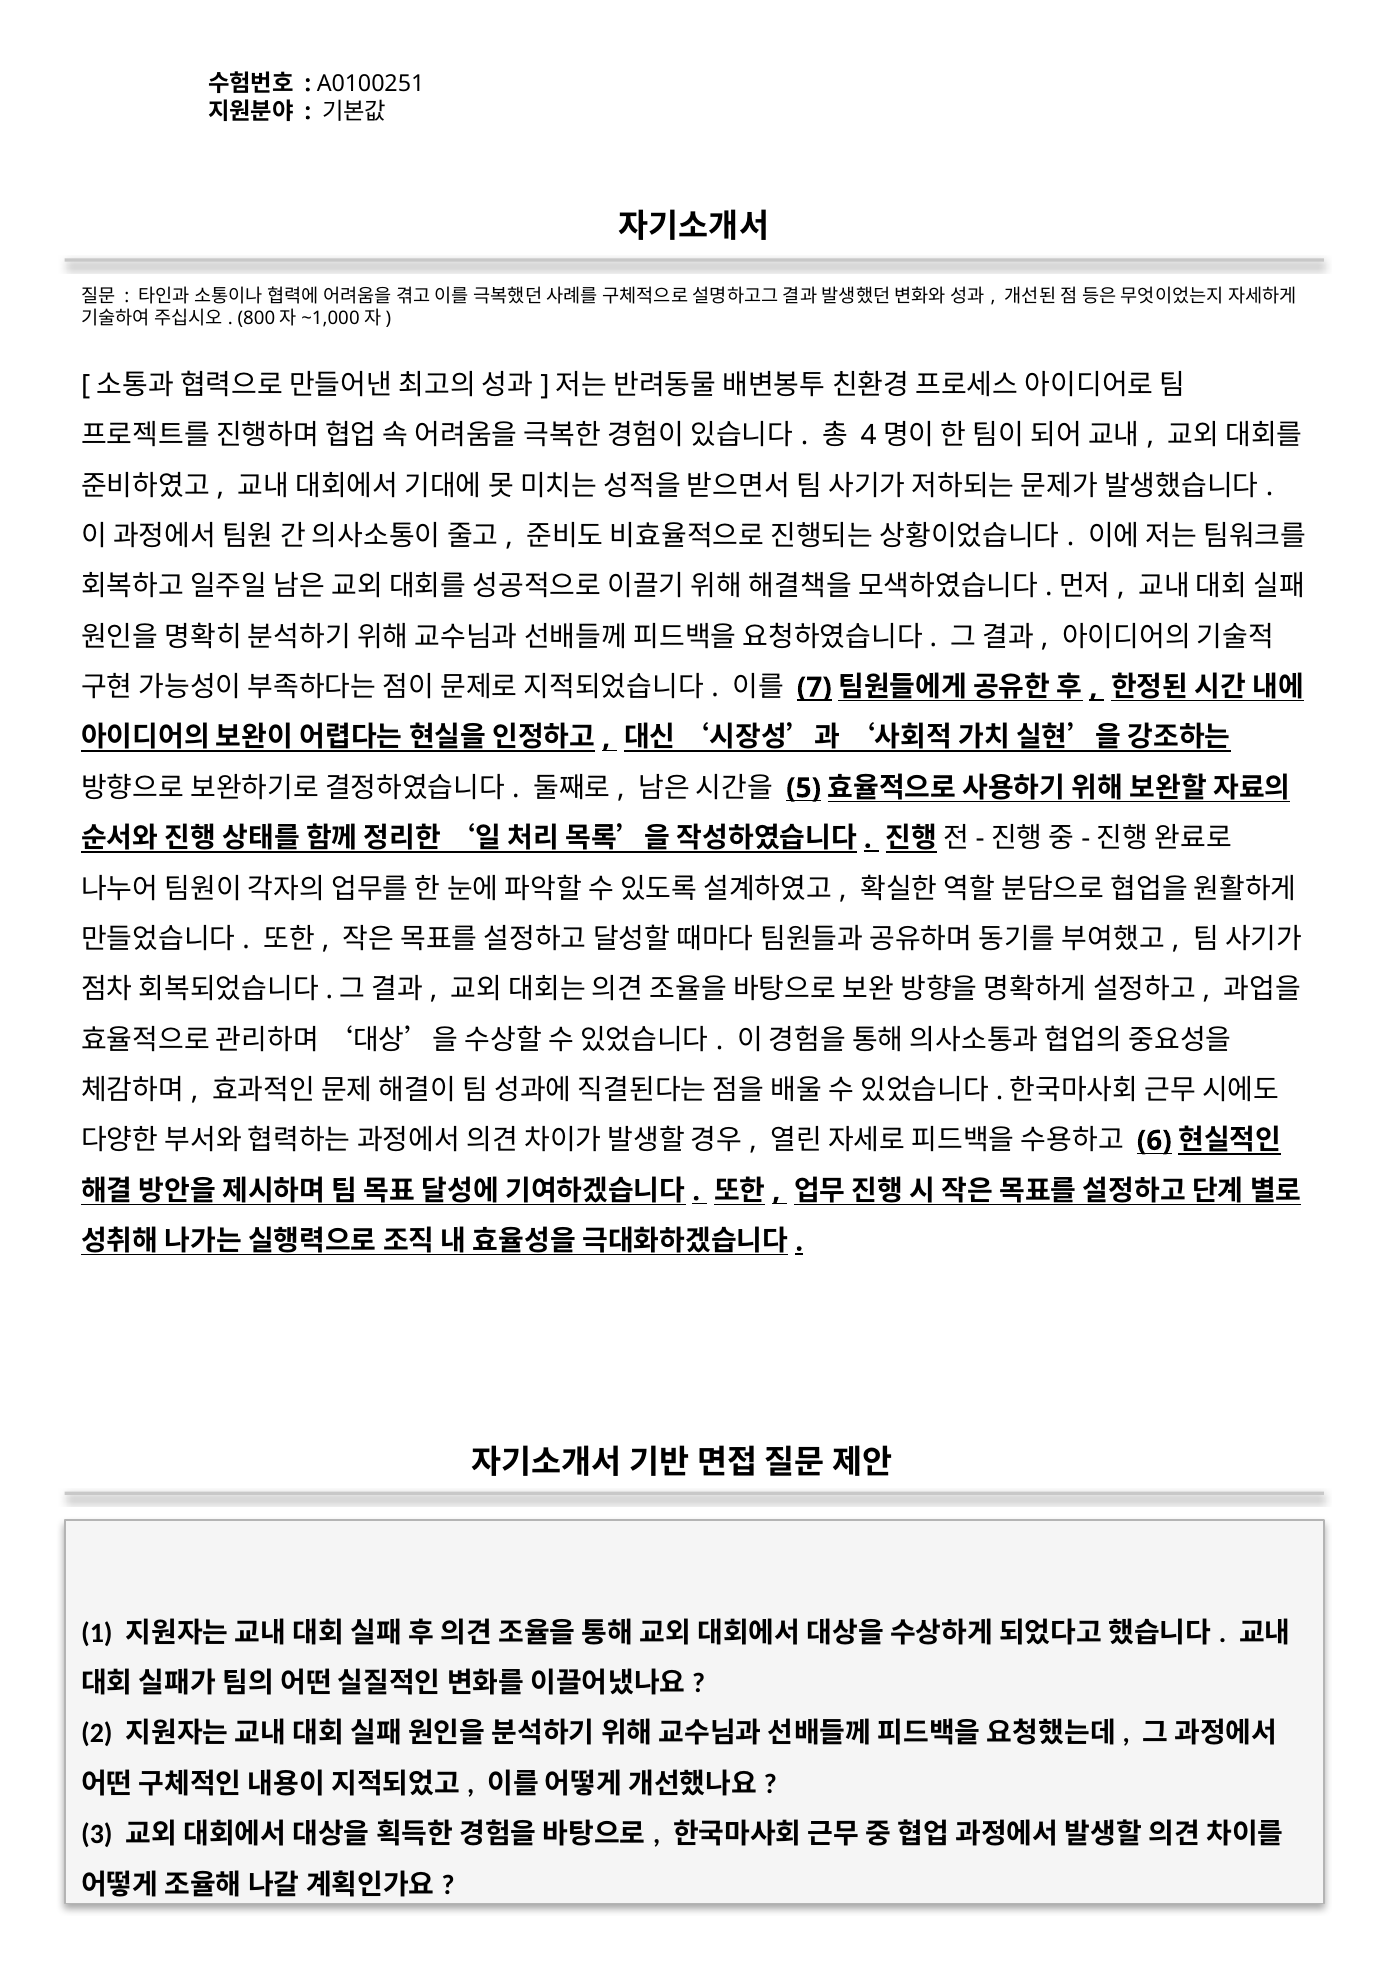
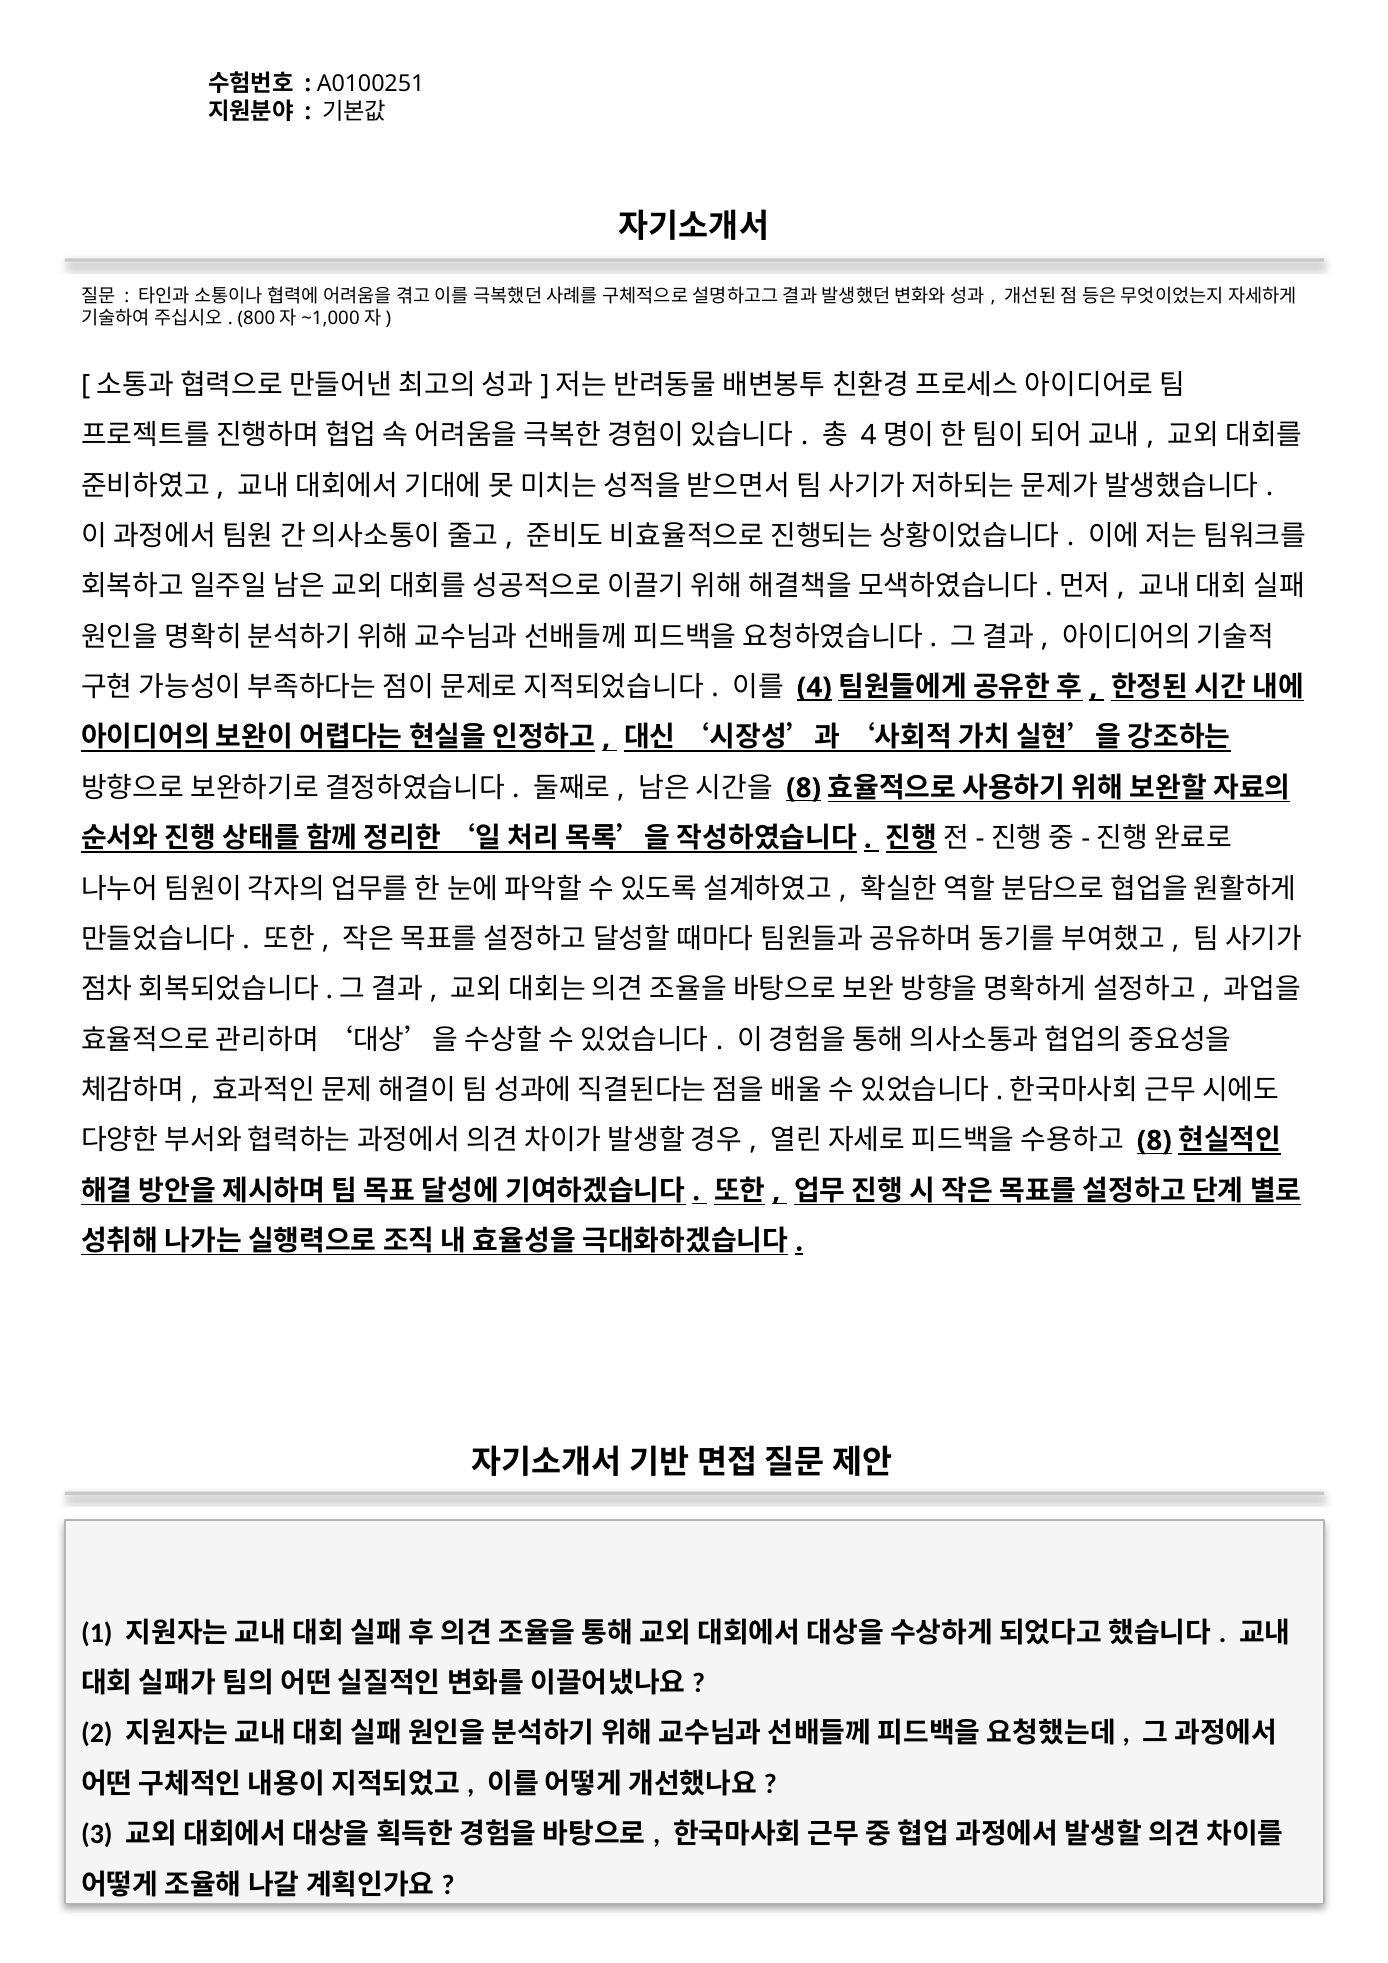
7: 7 -> 4 (814, 687)
5: 5 -> 8 (804, 788)
6: 6 -> 8 (1154, 1141)
